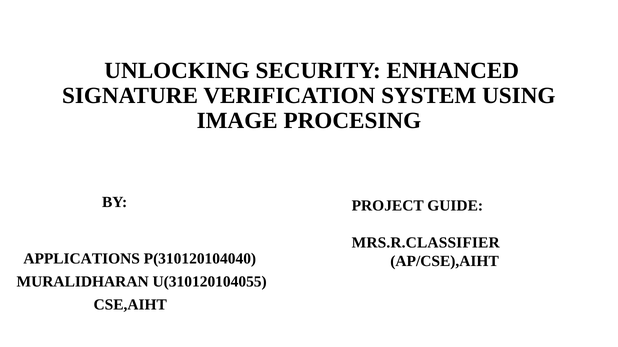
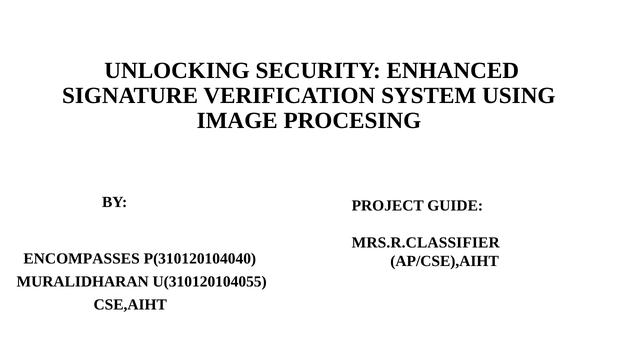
APPLICATIONS: APPLICATIONS -> ENCOMPASSES (82, 259)
